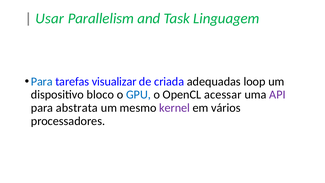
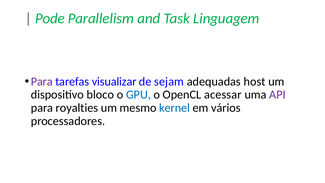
Usar: Usar -> Pode (50, 18)
Para colour: blue -> purple (42, 81)
criada: criada -> sejam (169, 81)
loop: loop -> host (254, 81)
abstrata: abstrata -> royalties (77, 108)
kernel colour: purple -> blue (175, 108)
